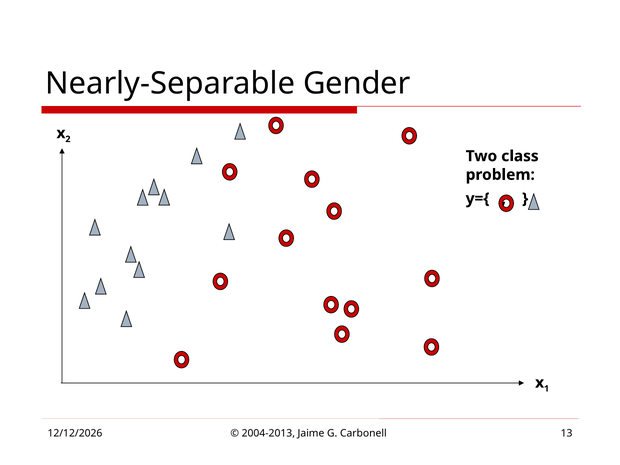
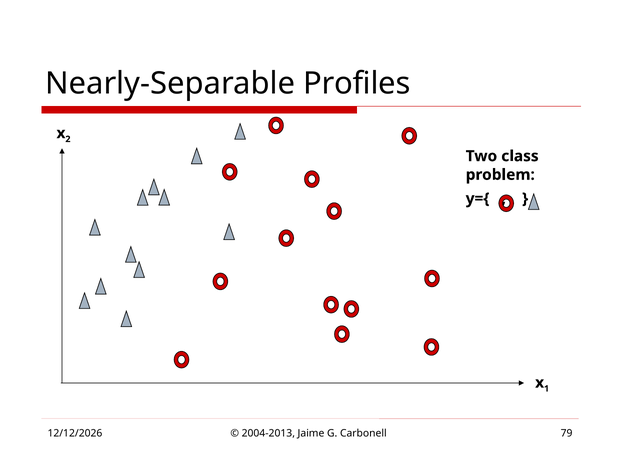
Gender: Gender -> Profiles (357, 84)
13: 13 -> 79 (567, 433)
